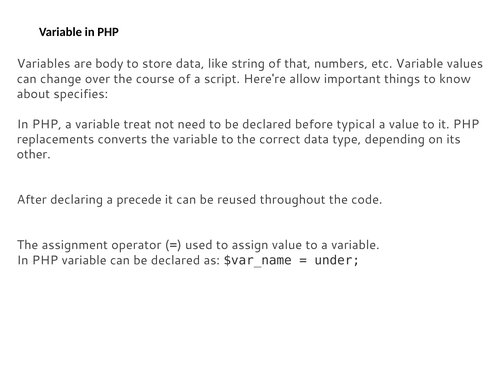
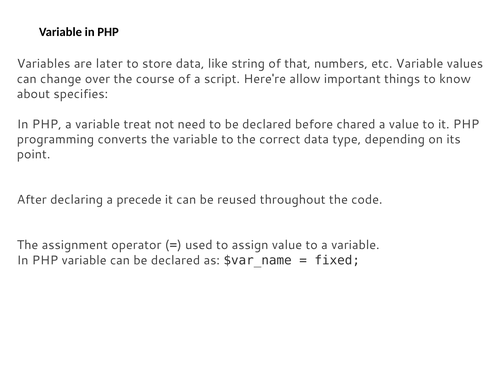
body: body -> later (109, 64)
typical: typical -> chared (356, 124)
replacements: replacements -> programming (55, 139)
other: other -> point (34, 154)
under: under -> fixed (337, 260)
